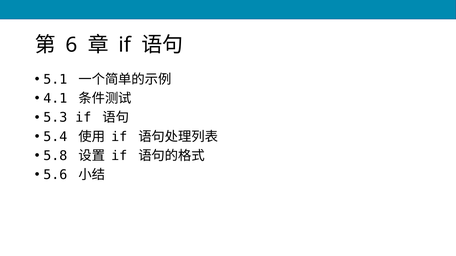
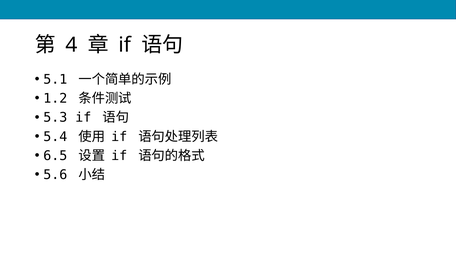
6: 6 -> 4 (71, 45)
4.1: 4.1 -> 1.2 (55, 99)
5.8: 5.8 -> 6.5 (55, 156)
